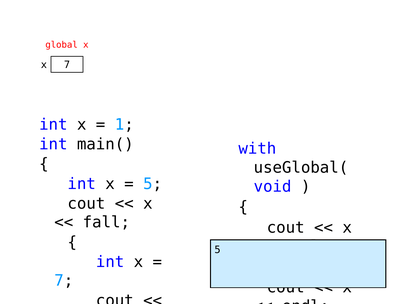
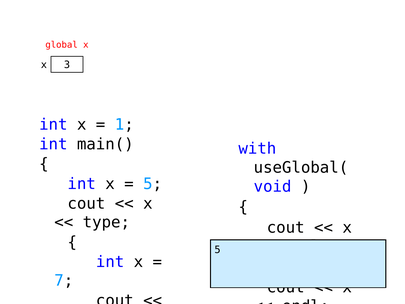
x 7: 7 -> 3 (67, 65)
fall: fall -> type (106, 222)
